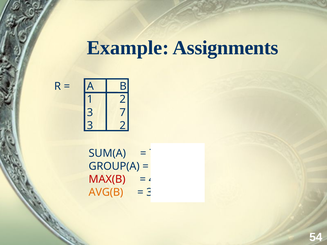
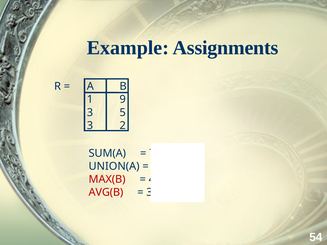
1 2: 2 -> 9 (123, 99)
3 7: 7 -> 5 (123, 113)
GROUP(A: GROUP(A -> UNION(A (114, 166)
AVG(B colour: orange -> red (106, 193)
